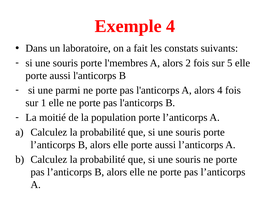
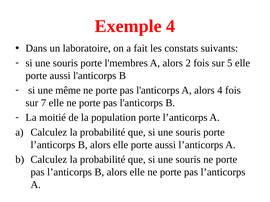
parmi: parmi -> même (68, 90)
1: 1 -> 7 (44, 103)
